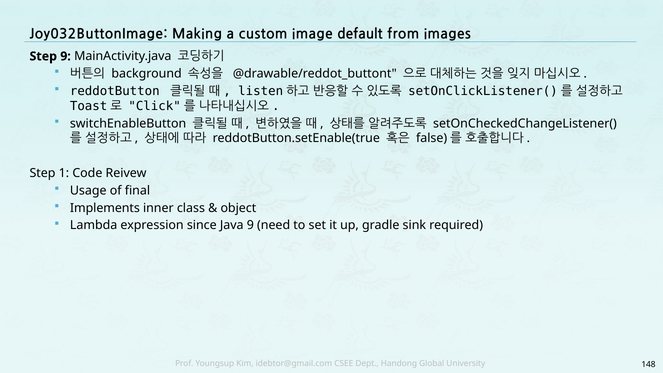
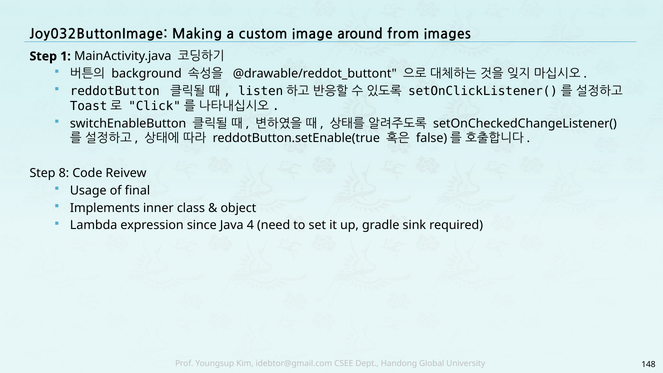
default: default -> around (360, 34)
Step 9: 9 -> 1 (66, 56)
1: 1 -> 8 (64, 173)
Java 9: 9 -> 4 (250, 225)
